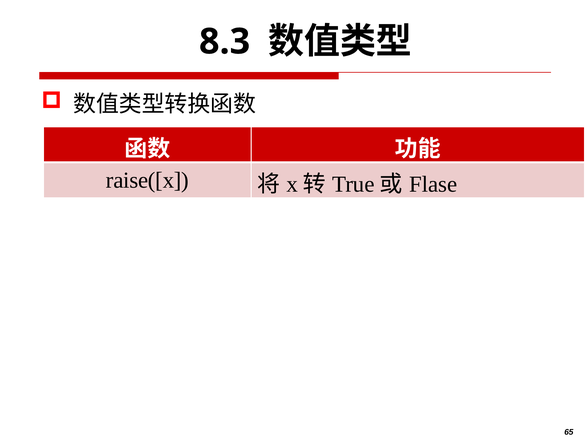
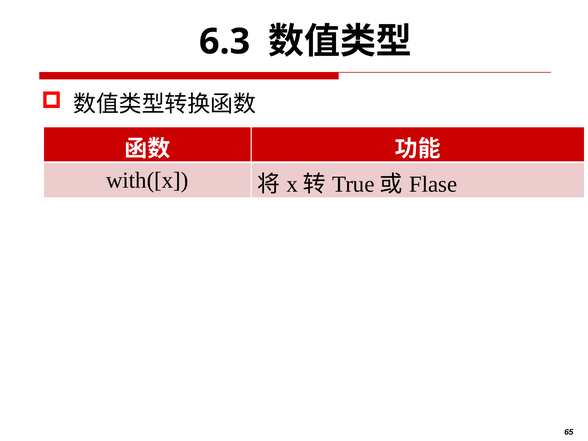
8.3: 8.3 -> 6.3 (225, 42)
raise([x: raise([x -> with([x (147, 180)
